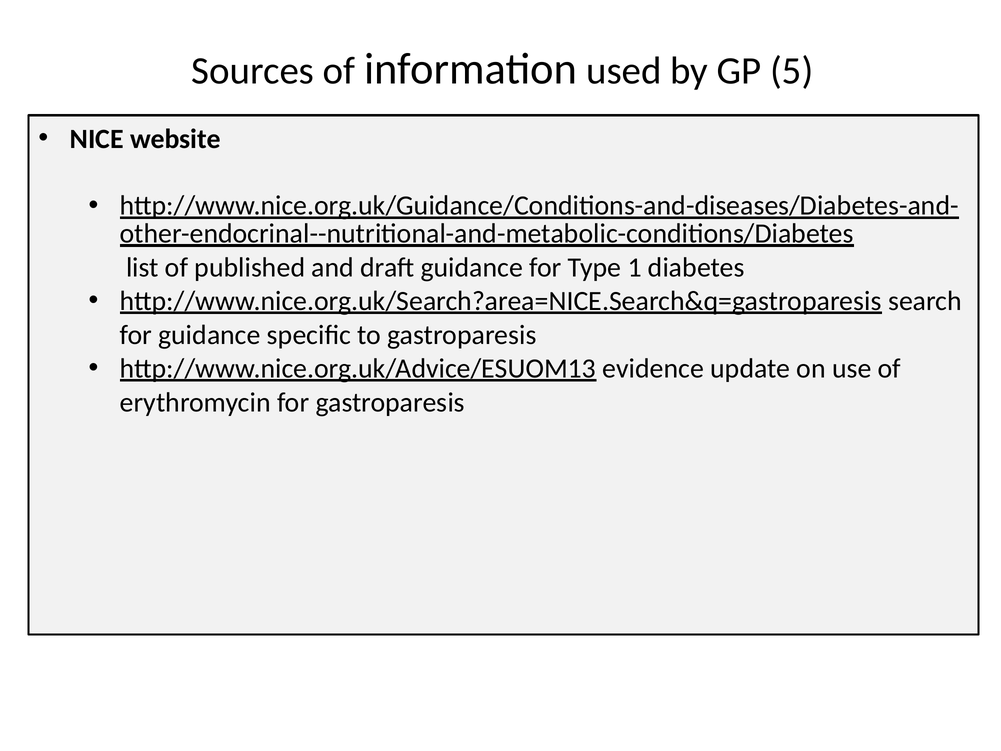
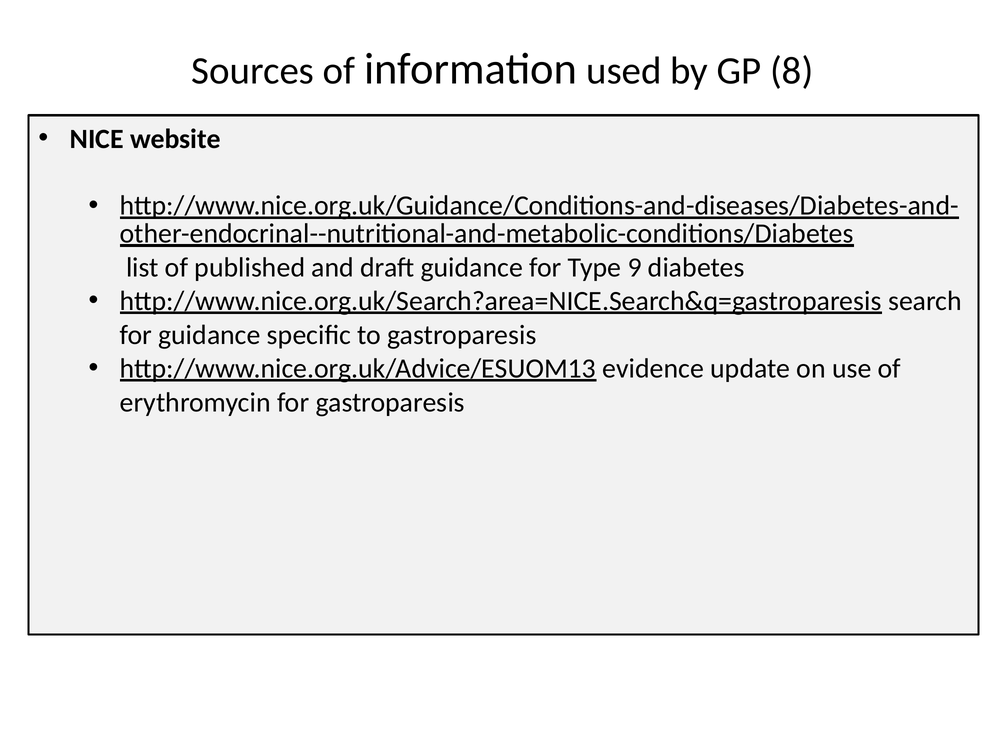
5: 5 -> 8 (792, 71)
1: 1 -> 9 (635, 267)
